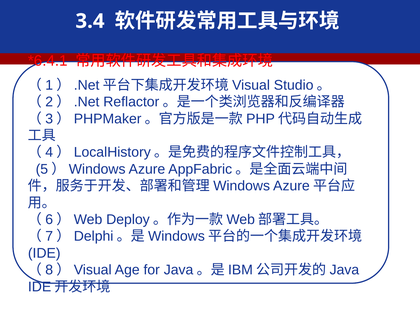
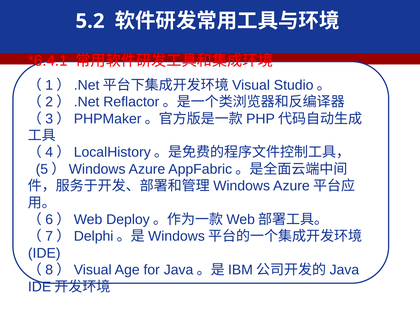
3.4: 3.4 -> 5.2 (90, 21)
